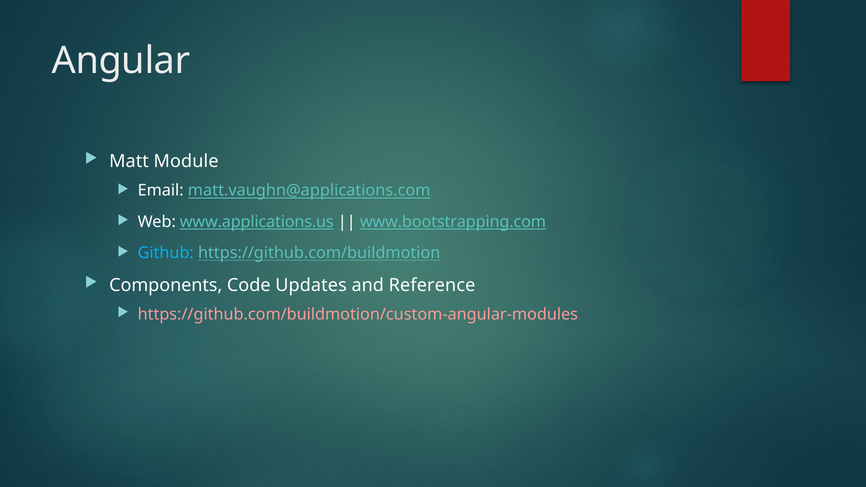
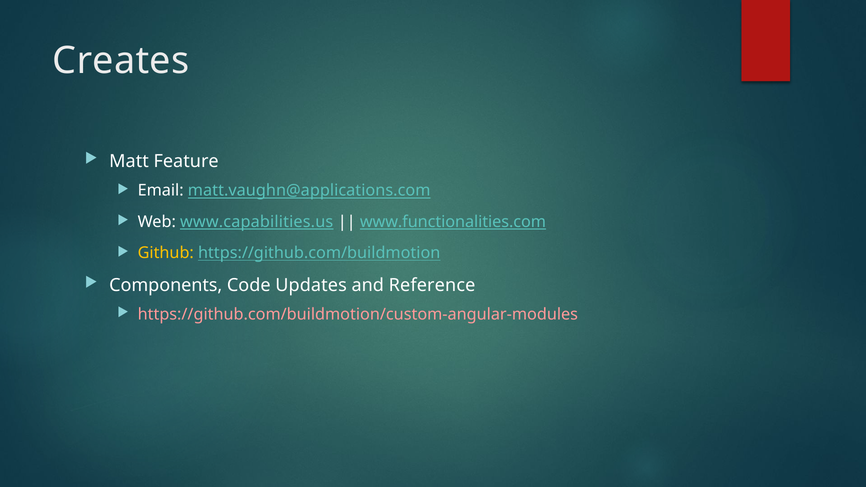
Angular: Angular -> Creates (121, 61)
Module: Module -> Feature (186, 161)
www.applications.us: www.applications.us -> www.capabilities.us (257, 222)
www.bootstrapping.com: www.bootstrapping.com -> www.functionalities.com (453, 222)
Github colour: light blue -> yellow (166, 253)
